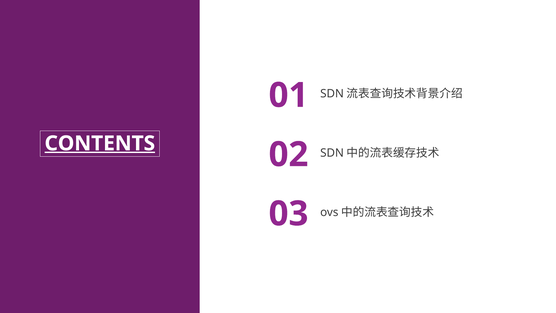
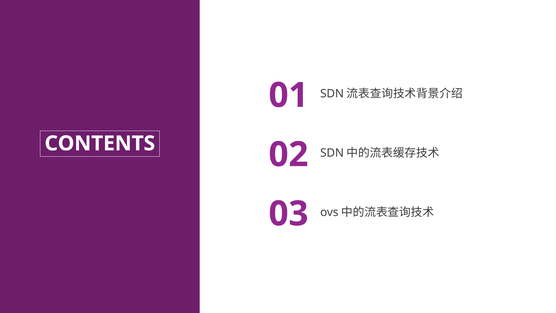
CONTENTS underline: present -> none (100, 143)
